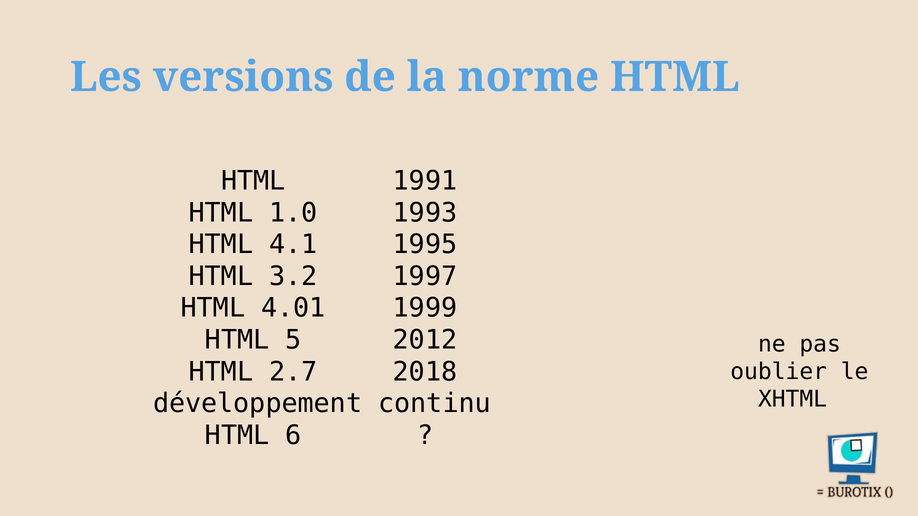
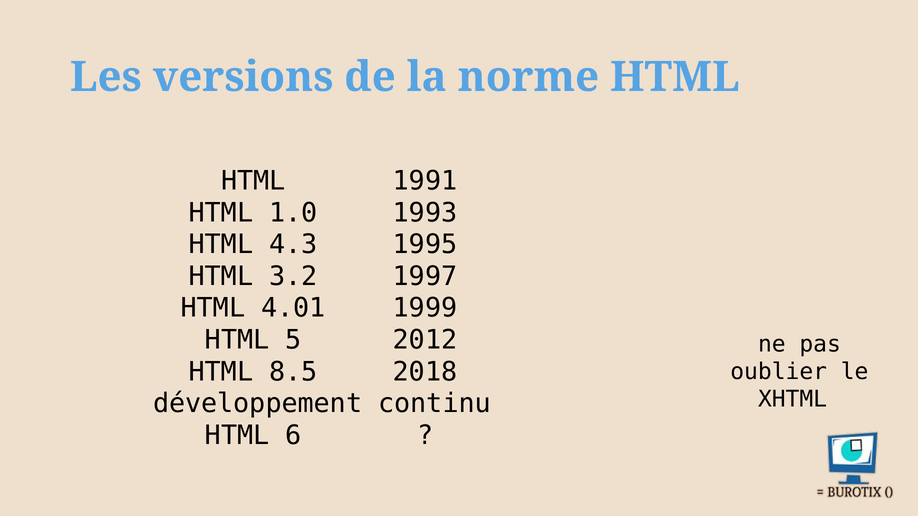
4.1: 4.1 -> 4.3 (293, 245)
2.7: 2.7 -> 8.5 (293, 372)
